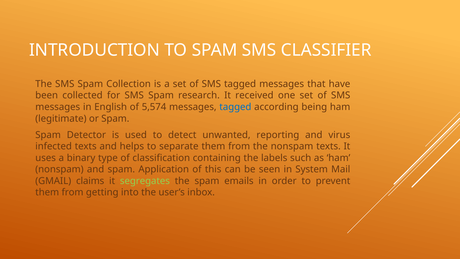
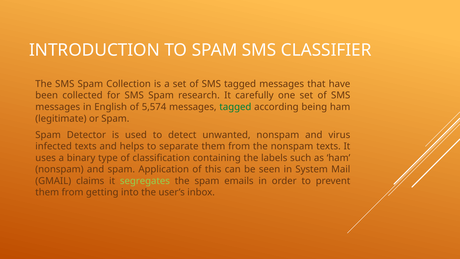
received: received -> carefully (254, 95)
tagged colour: blue -> green (235, 107)
unwanted reporting: reporting -> nonspam (278, 135)
